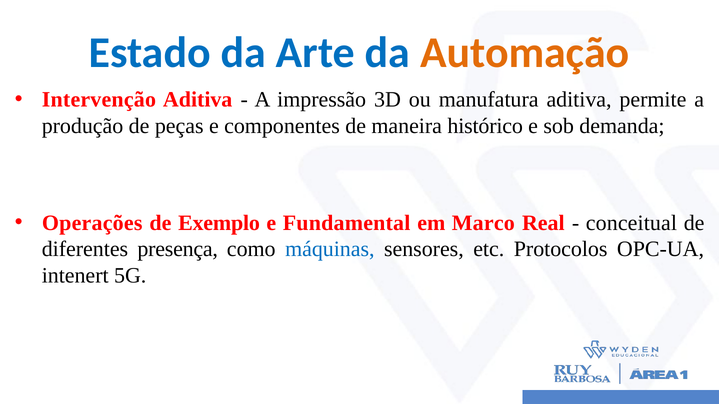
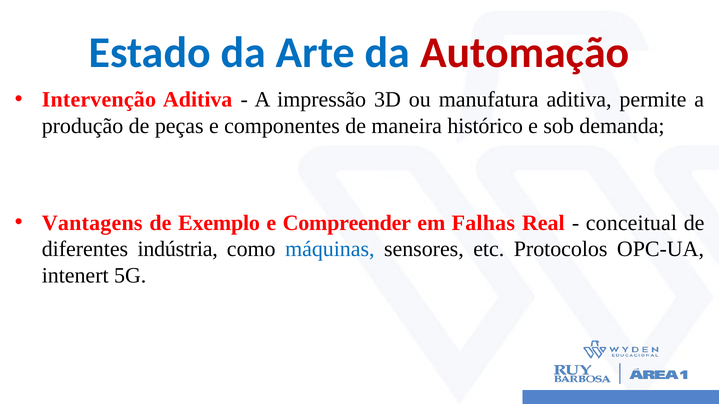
Automação colour: orange -> red (525, 53)
Operações: Operações -> Vantagens (92, 223)
Fundamental: Fundamental -> Compreender (347, 223)
Marco: Marco -> Falhas (483, 223)
presença: presença -> indústria (178, 249)
